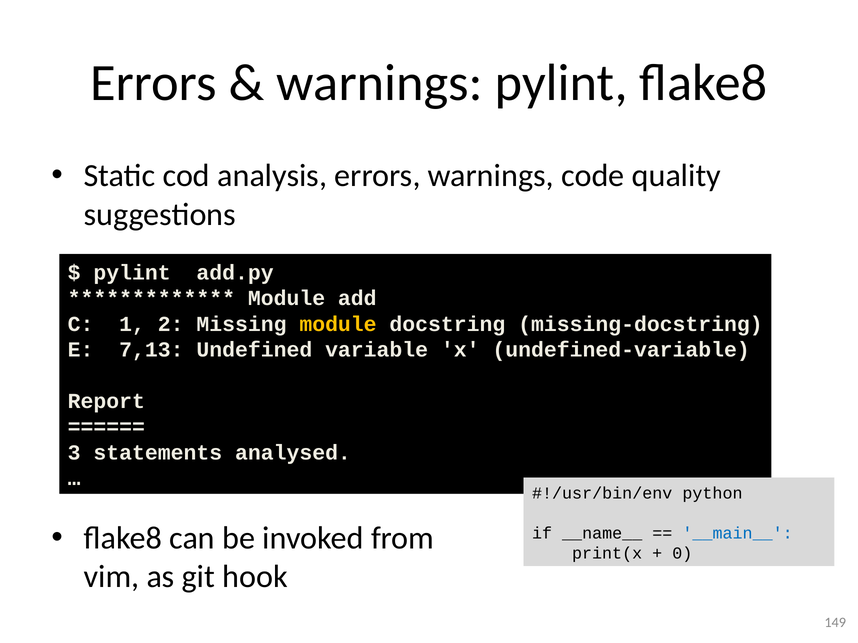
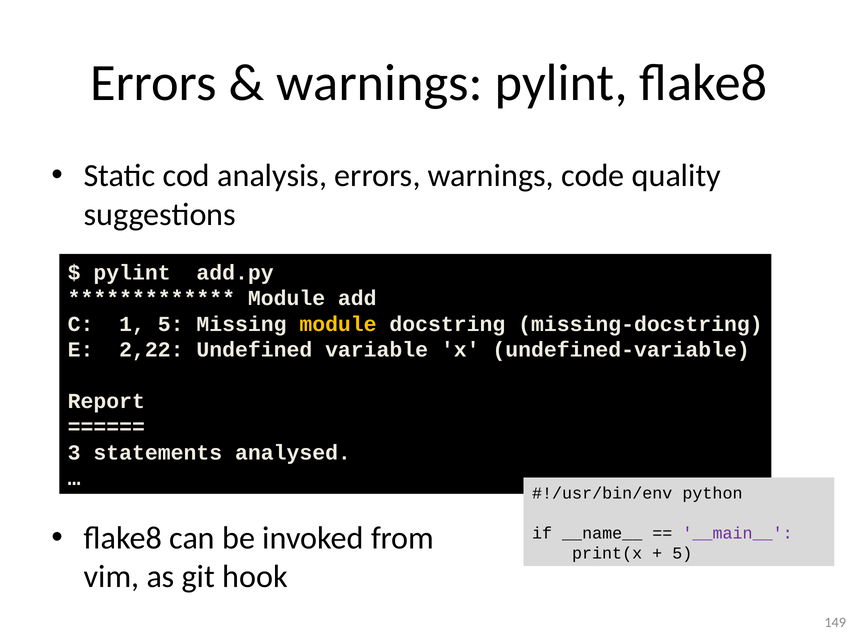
1 2: 2 -> 5 (171, 324)
7,13: 7,13 -> 2,22 (151, 350)
__main__ colour: blue -> purple (738, 533)
0: 0 -> 5 (682, 553)
